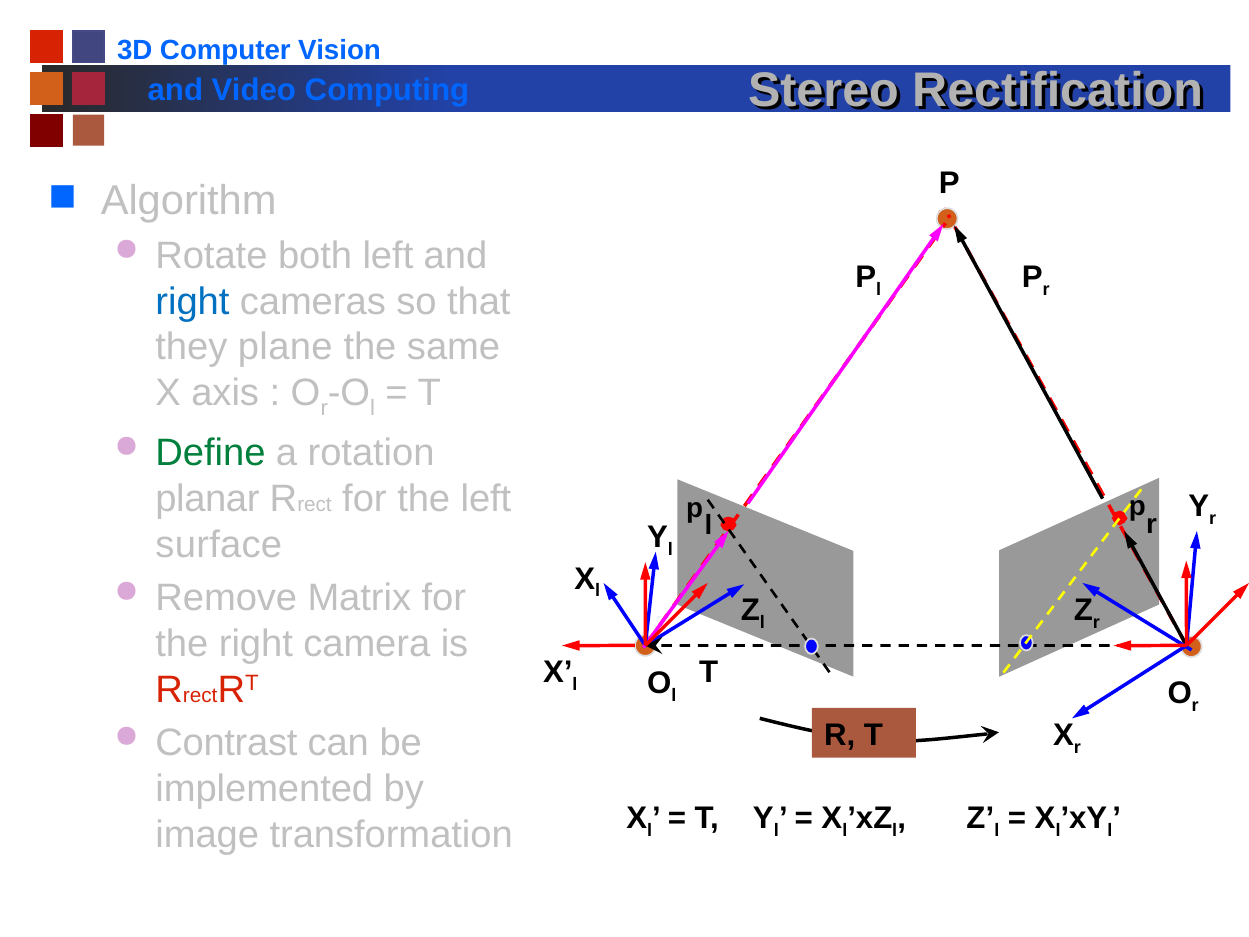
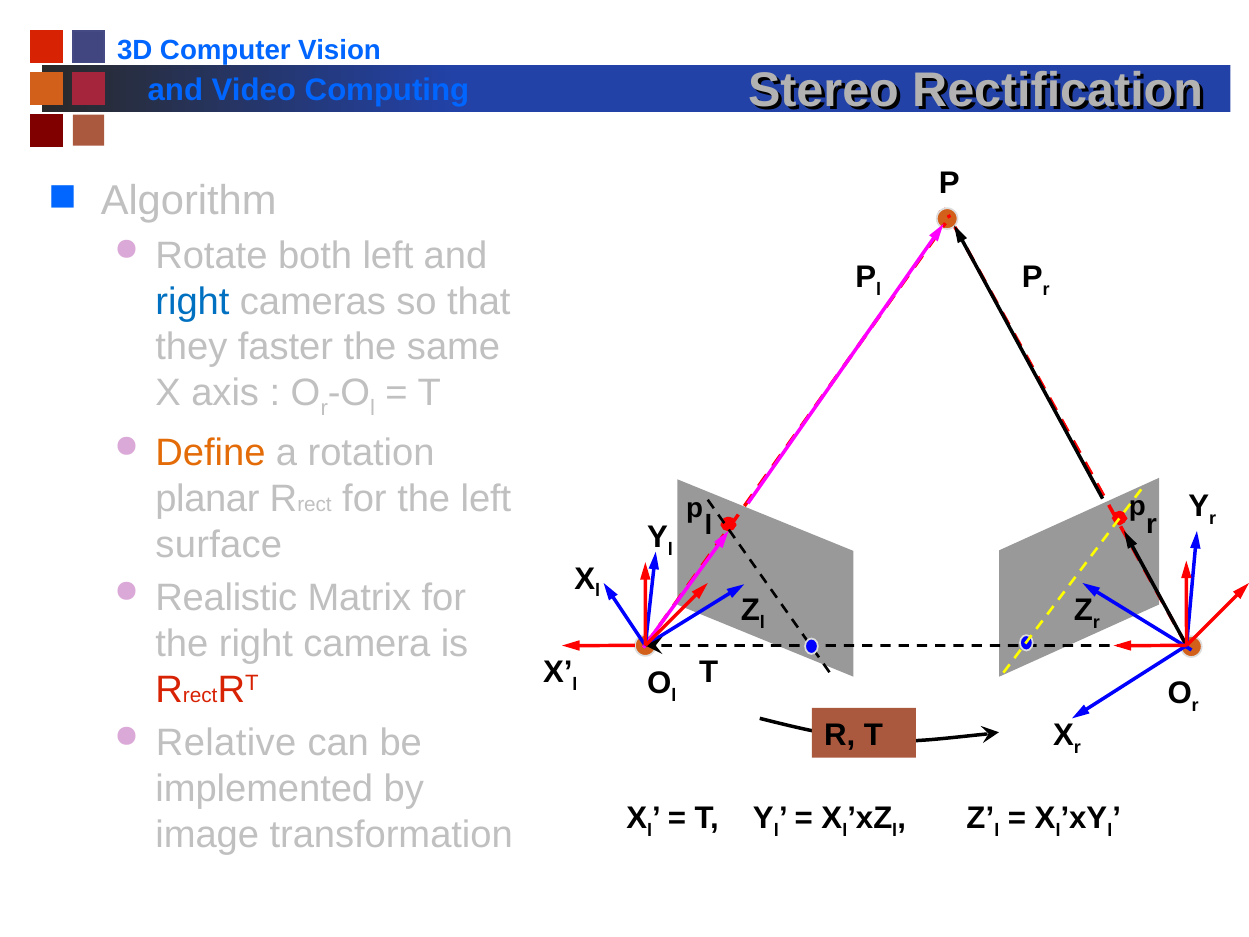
plane: plane -> faster (285, 347)
Define colour: green -> orange (210, 453)
Remove: Remove -> Realistic (226, 598)
Contrast: Contrast -> Relative (226, 743)
